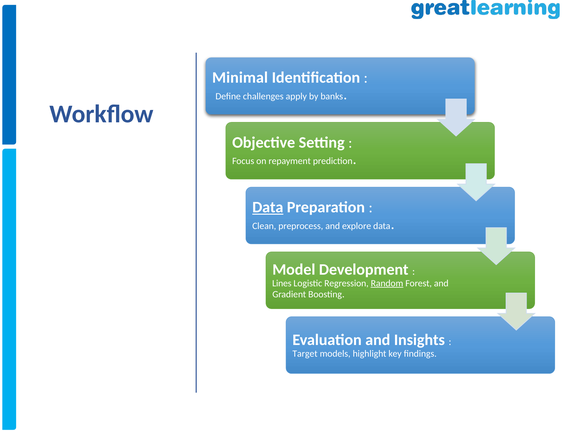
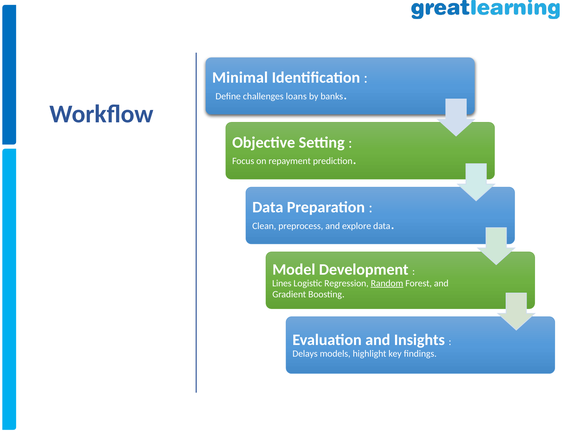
apply: apply -> loans (296, 96)
Data underline: present -> none (268, 207)
Target: Target -> Delays (305, 353)
